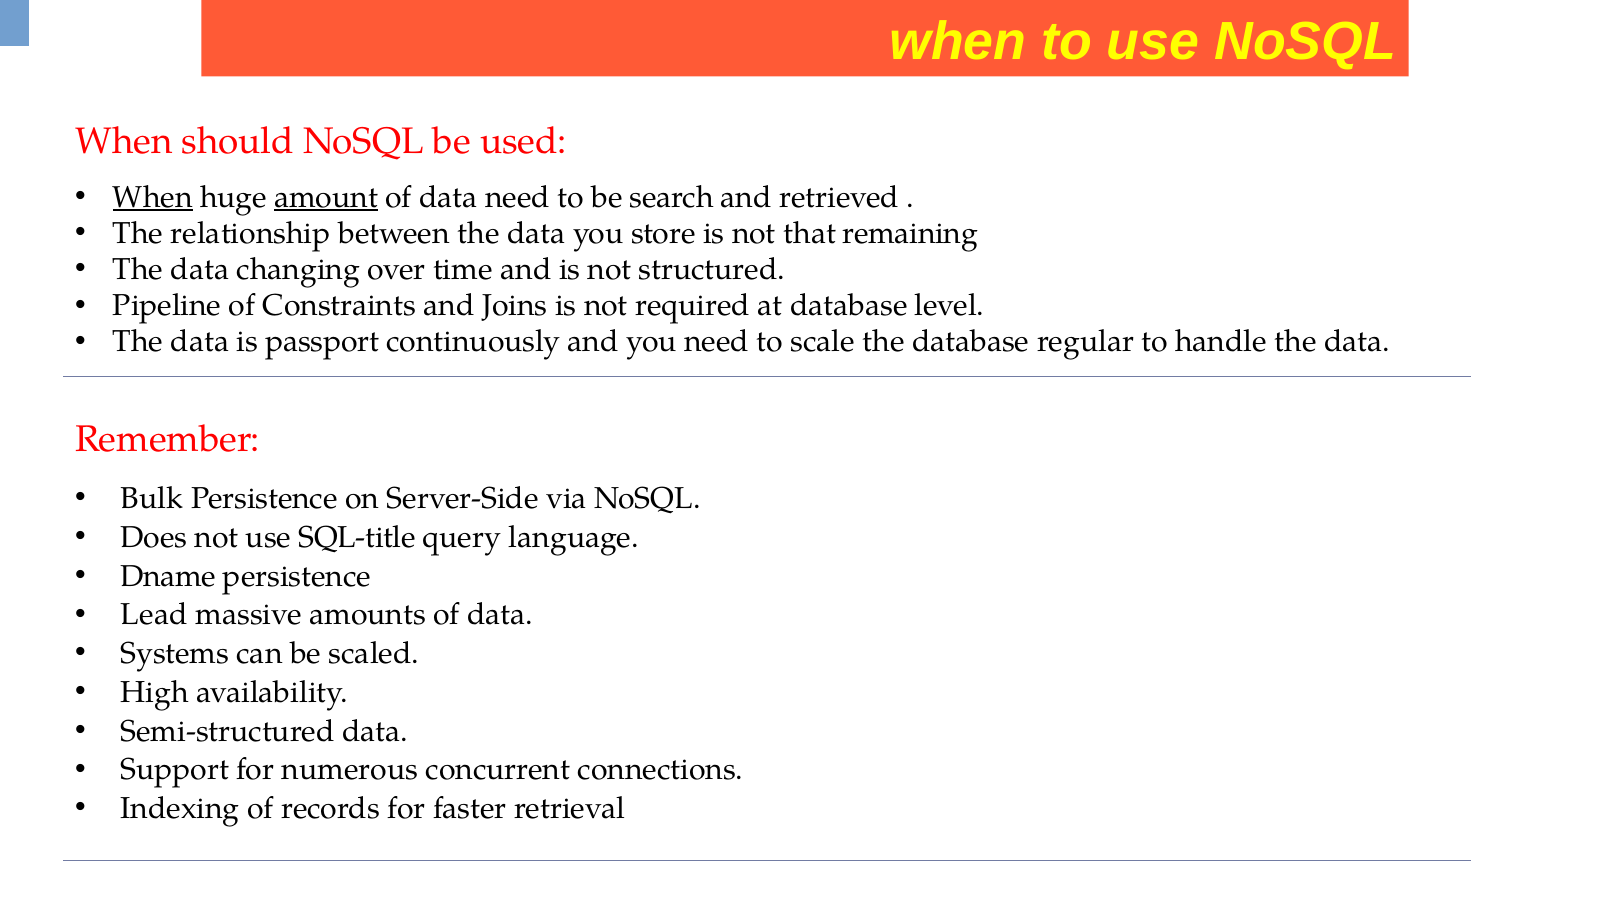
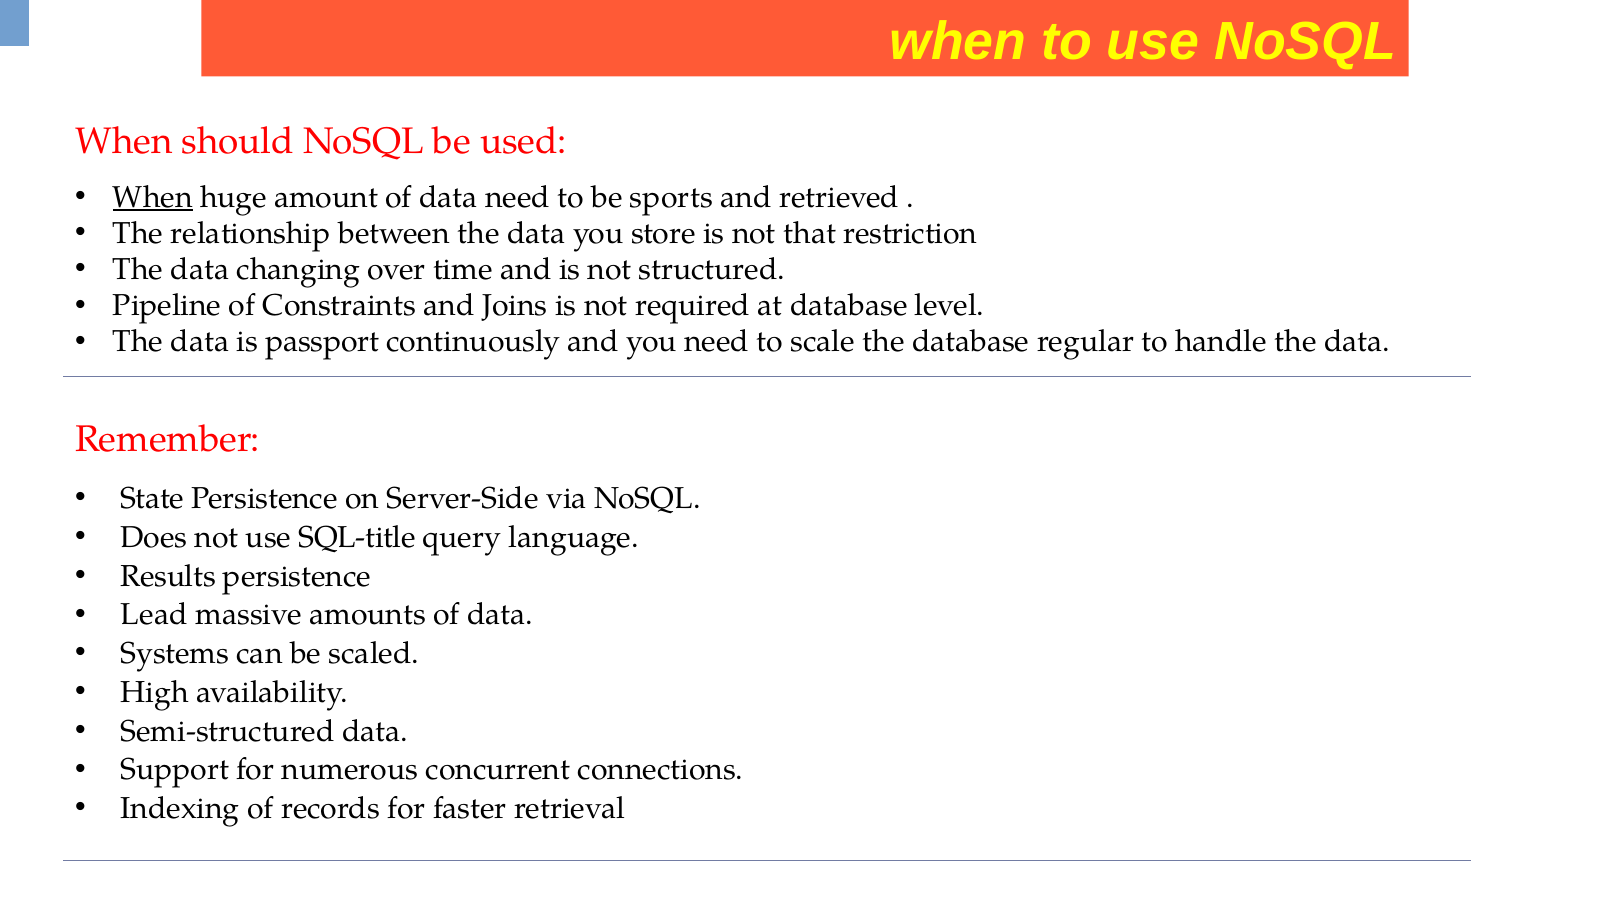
amount underline: present -> none (326, 197)
search: search -> sports (671, 197)
remaining: remaining -> restriction (910, 233)
Bulk: Bulk -> State (152, 498)
Dname: Dname -> Results (168, 576)
